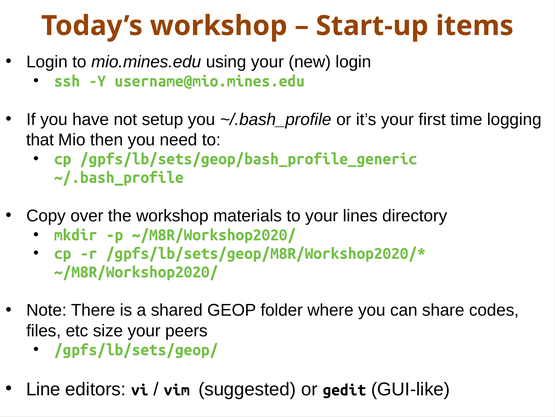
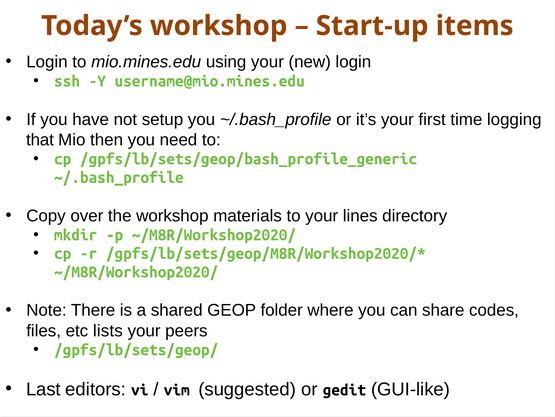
size: size -> lists (108, 330)
Line: Line -> Last (43, 389)
